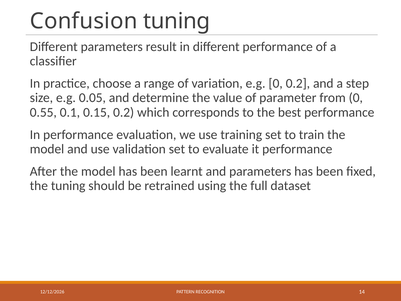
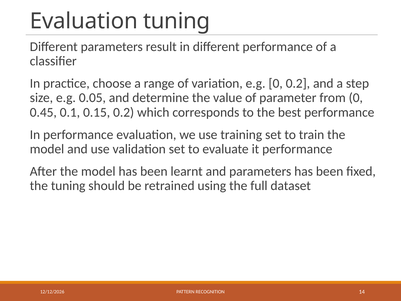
Confusion: Confusion -> Evaluation (84, 21)
0.55: 0.55 -> 0.45 (43, 112)
